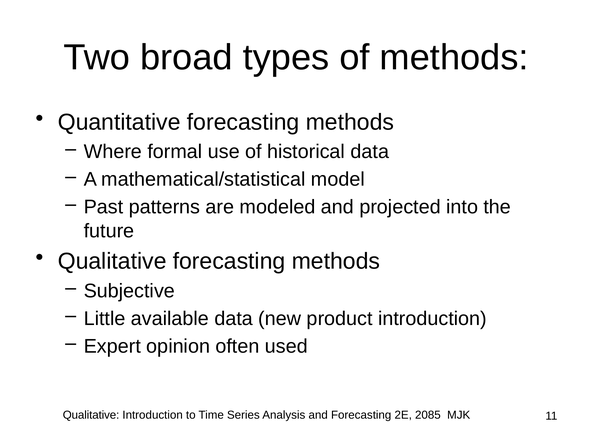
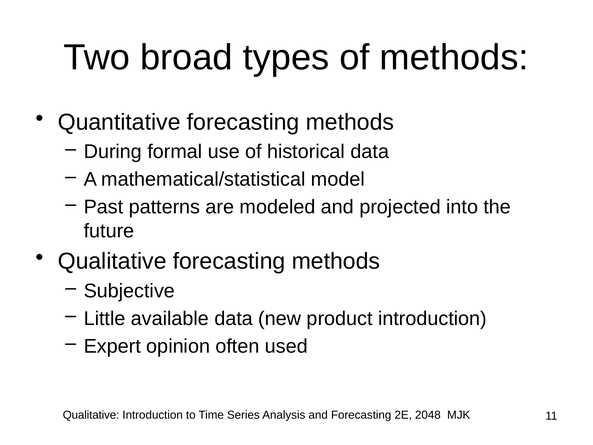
Where: Where -> During (113, 152)
2085: 2085 -> 2048 (428, 415)
